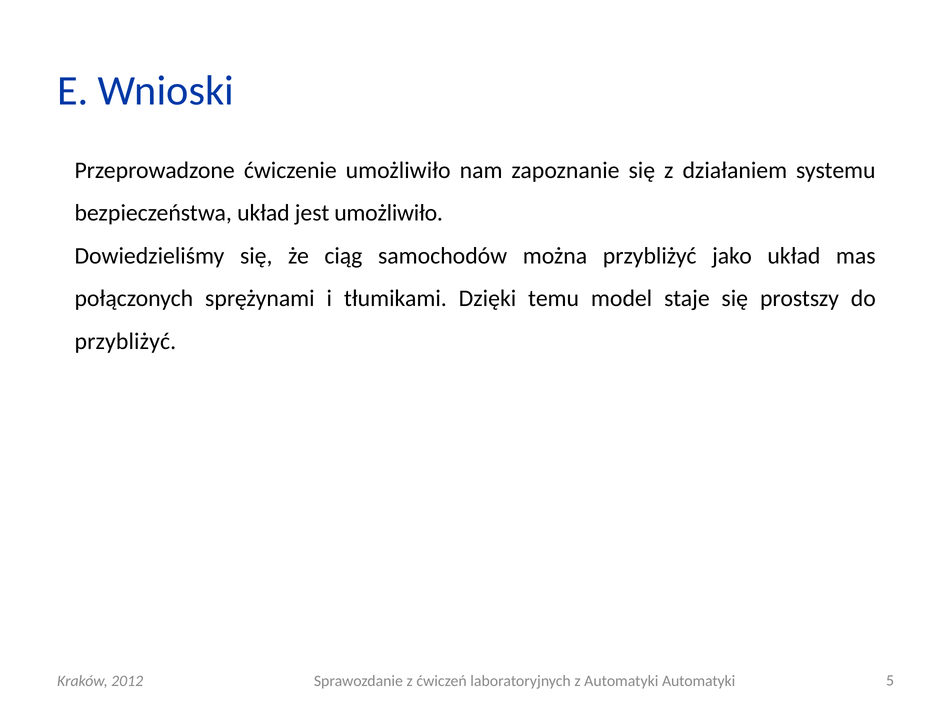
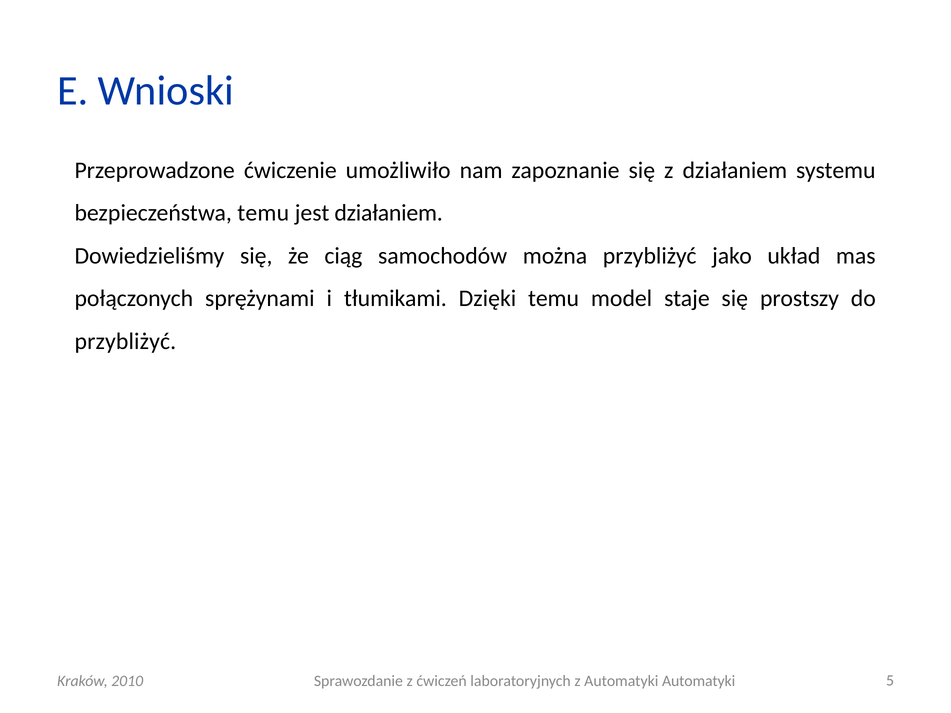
bezpieczeństwa układ: układ -> temu (263, 213)
jest umożliwiło: umożliwiło -> działaniem (389, 213)
2012: 2012 -> 2010 (127, 681)
